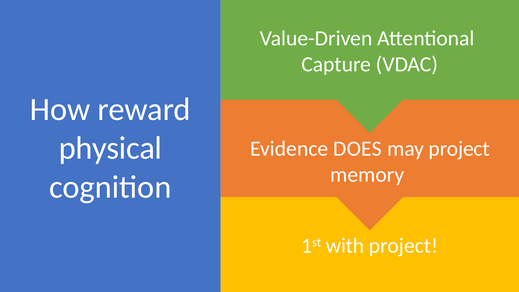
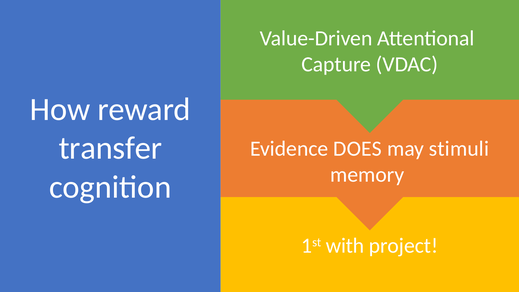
physical: physical -> transfer (110, 148)
may project: project -> stimuli (459, 149)
